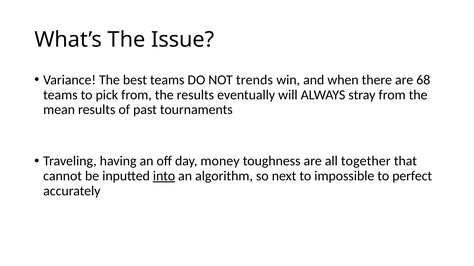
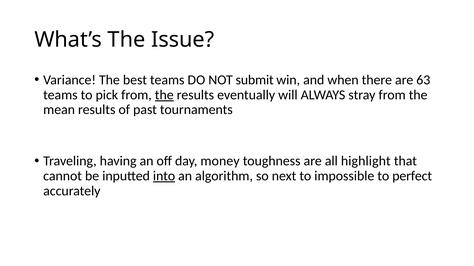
trends: trends -> submit (255, 80)
68: 68 -> 63 (423, 80)
the underline: none -> present (164, 95)
together: together -> highlight (366, 161)
